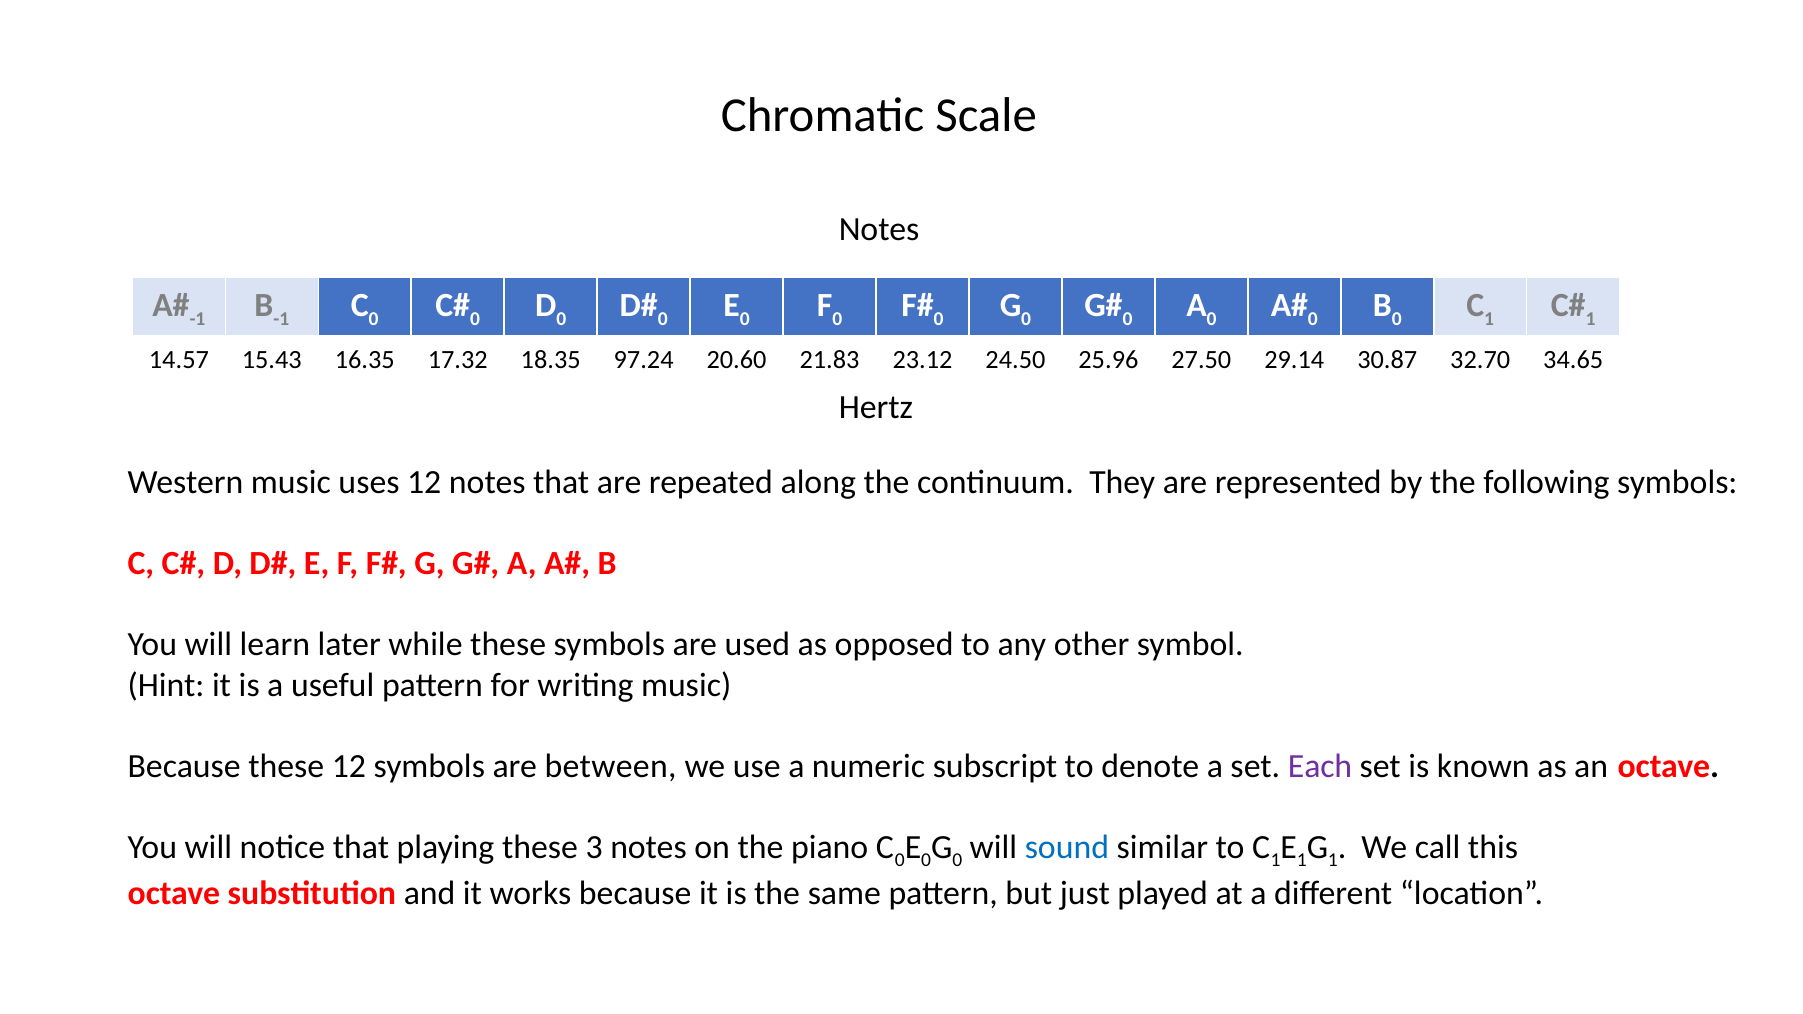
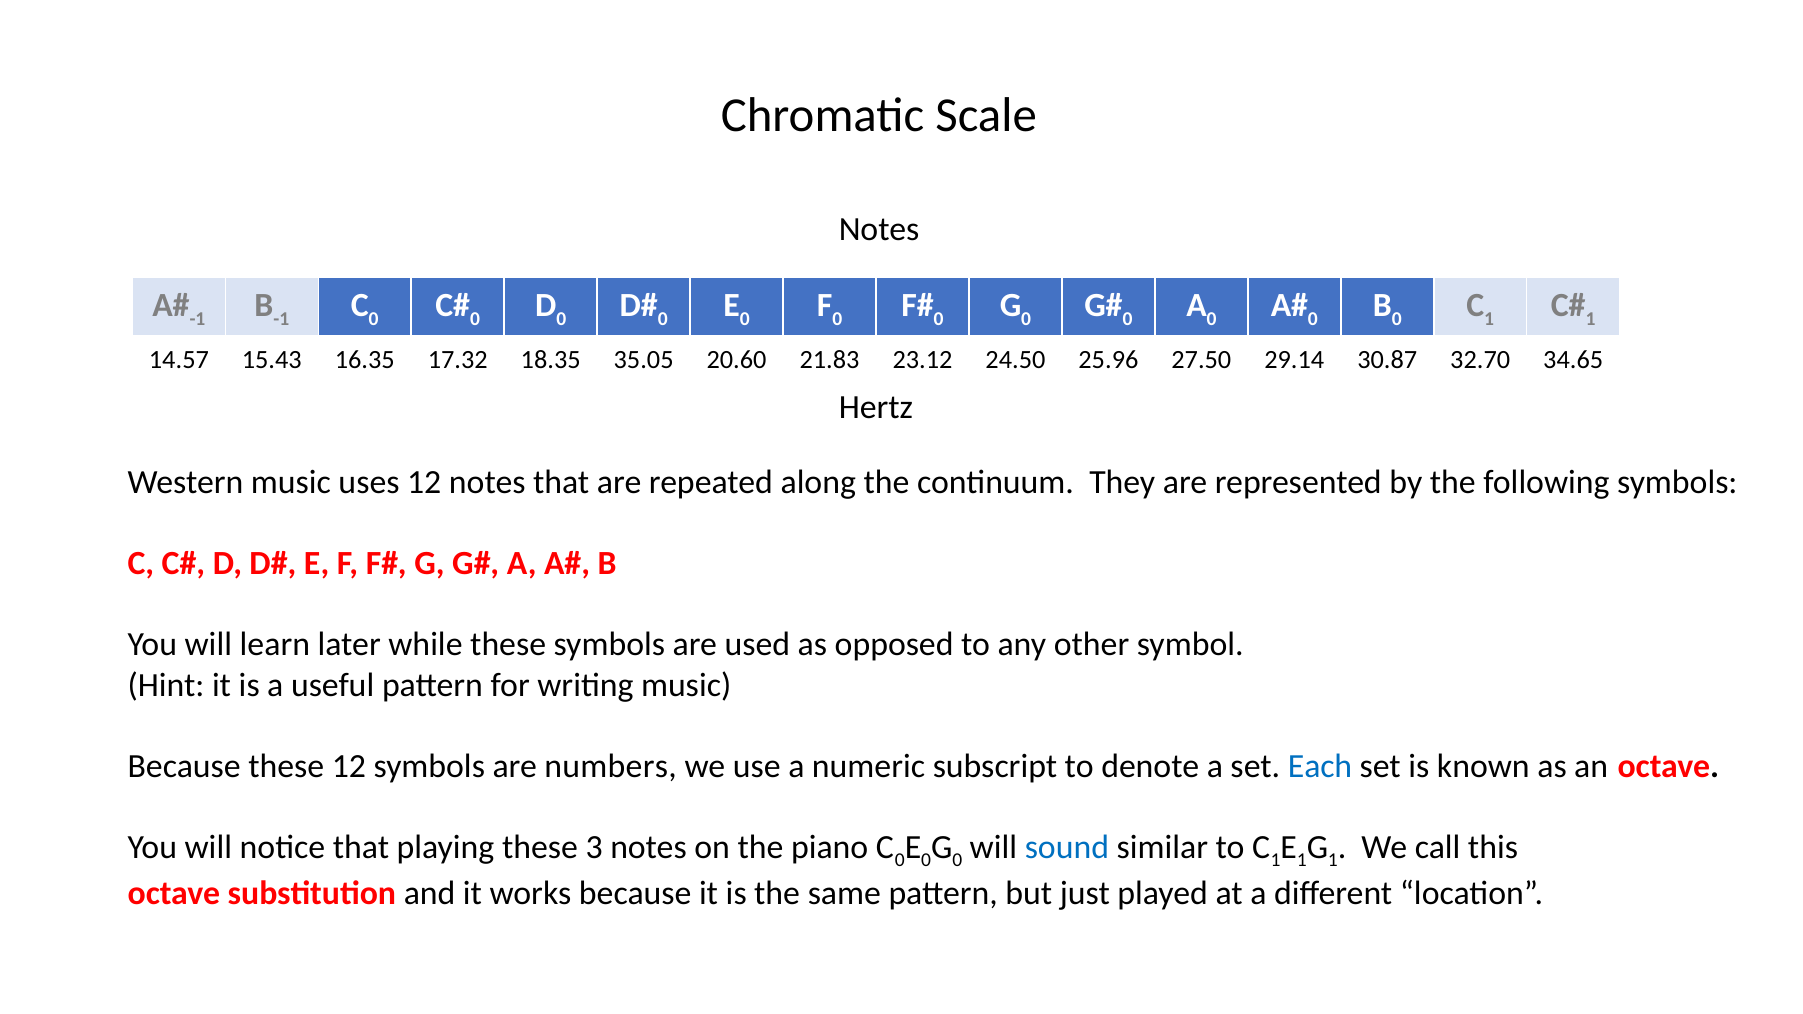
97.24: 97.24 -> 35.05 (644, 360)
between: between -> numbers (611, 766)
Each colour: purple -> blue (1320, 766)
